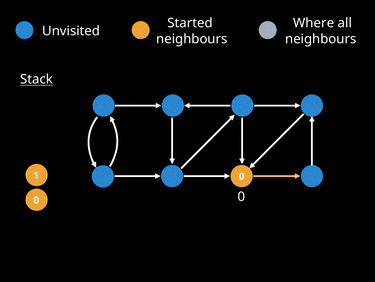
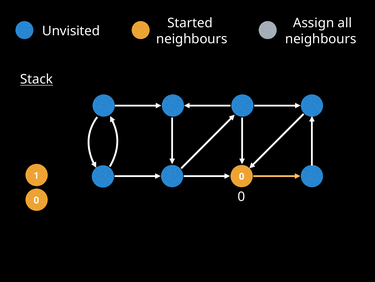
Where: Where -> Assign (314, 23)
